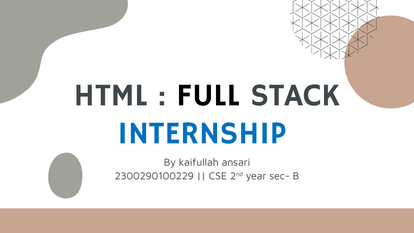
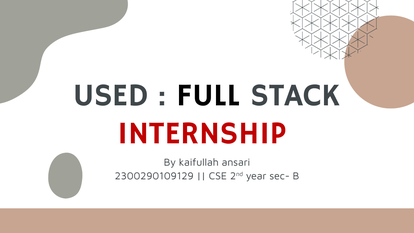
HTML: HTML -> USED (111, 95)
INTERNSHIP colour: blue -> red (202, 133)
2300290100229: 2300290100229 -> 2300290109129 (154, 176)
